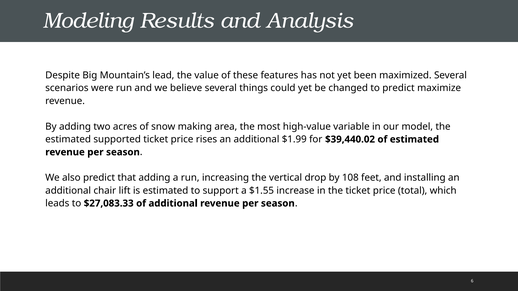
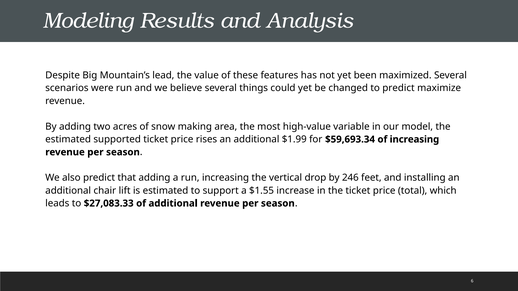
$39,440.02: $39,440.02 -> $59,693.34 (350, 139)
of estimated: estimated -> increasing (414, 139)
108: 108 -> 246 (350, 178)
